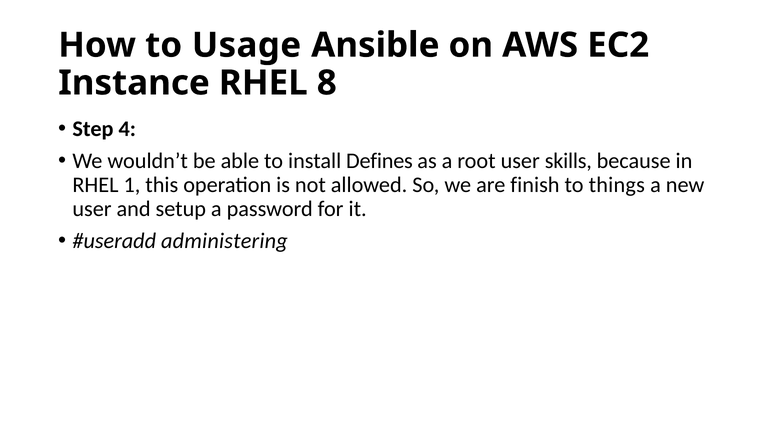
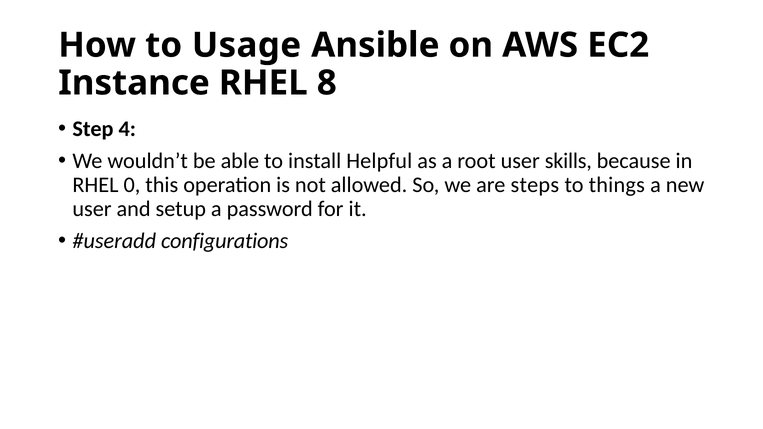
Defines: Defines -> Helpful (379, 161)
1: 1 -> 0 (132, 185)
finish: finish -> steps (535, 185)
administering: administering -> configurations (225, 241)
